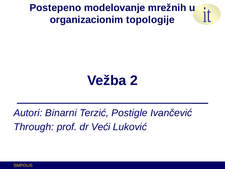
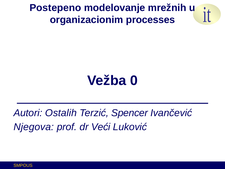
topologije: topologije -> processes (150, 20)
2: 2 -> 0 (134, 80)
Binarni: Binarni -> Ostalih (61, 113)
Postigle: Postigle -> Spencer (130, 113)
Through: Through -> Njegova (34, 127)
